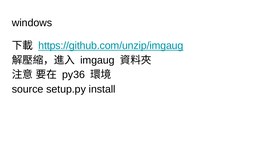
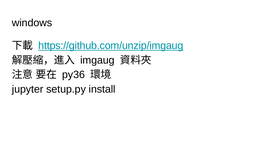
source: source -> jupyter (28, 89)
